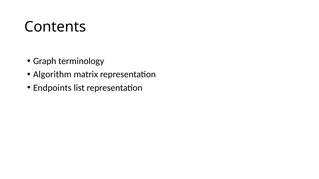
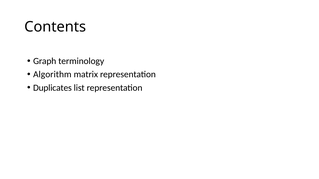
Endpoints: Endpoints -> Duplicates (52, 88)
